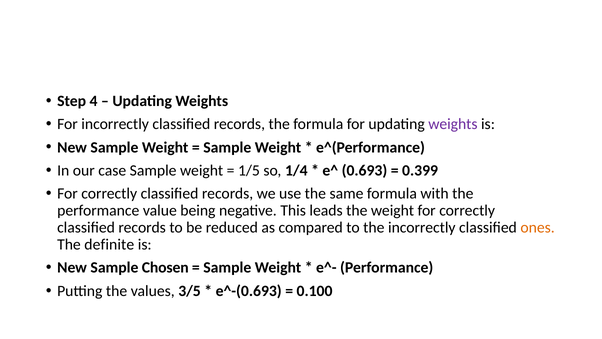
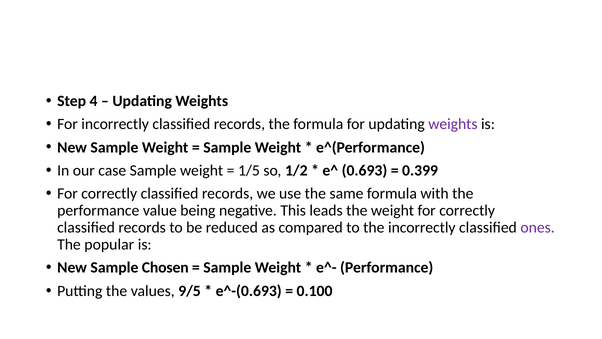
1/4: 1/4 -> 1/2 (296, 170)
ones colour: orange -> purple (538, 227)
definite: definite -> popular (109, 244)
3/5: 3/5 -> 9/5 (190, 291)
